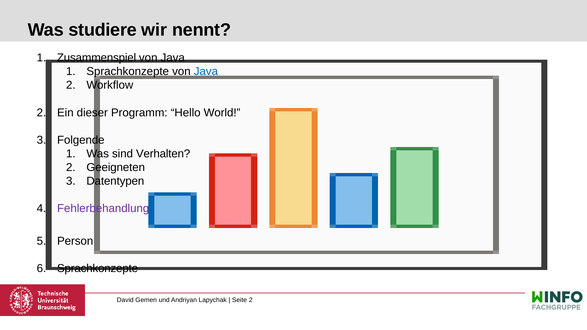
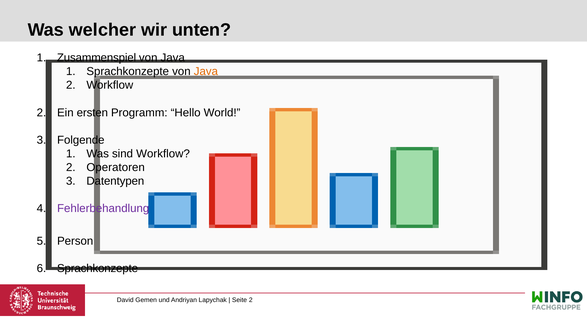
studiere: studiere -> welcher (103, 30)
nennt: nennt -> unten (202, 30)
Java colour: blue -> orange (206, 72)
dieser: dieser -> ersten (92, 113)
sind Verhalten: Verhalten -> Workflow (163, 154)
Geeigneten: Geeigneten -> Operatoren (116, 168)
